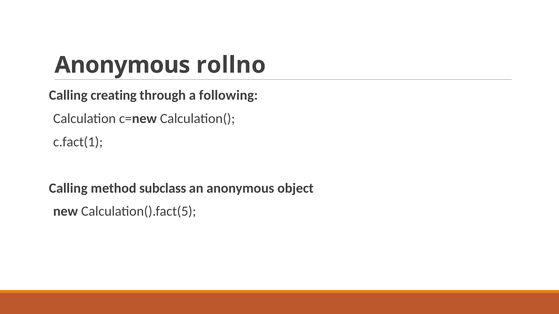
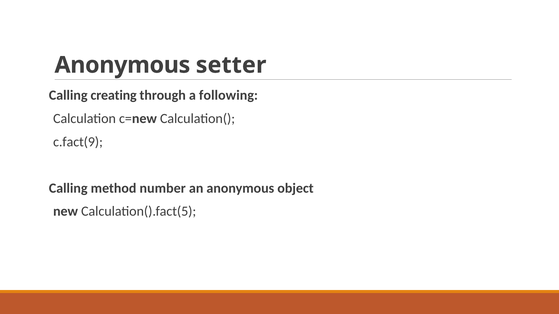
rollno: rollno -> setter (231, 65)
c.fact(1: c.fact(1 -> c.fact(9 (78, 142)
subclass: subclass -> number (163, 188)
